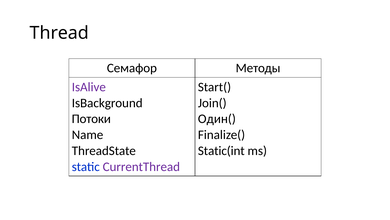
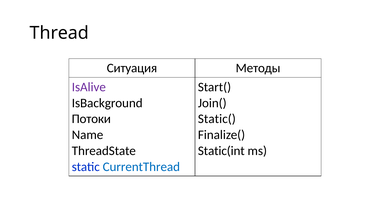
Семафор: Семафор -> Ситуация (132, 68)
Один(: Один( -> Static( (217, 119)
CurrentThread colour: purple -> blue (141, 166)
